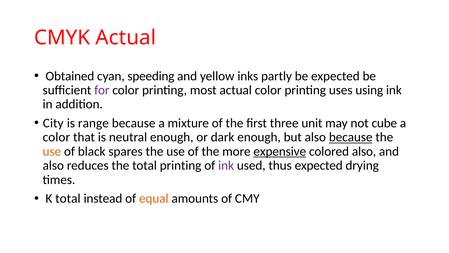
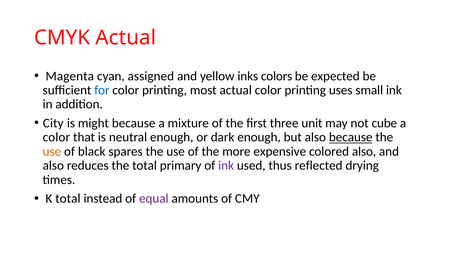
Obtained: Obtained -> Magenta (70, 76)
speeding: speeding -> assigned (151, 76)
partly: partly -> colors (277, 76)
for colour: purple -> blue (102, 90)
using: using -> small (369, 90)
range: range -> might (93, 123)
expensive underline: present -> none (280, 151)
total printing: printing -> primary (181, 165)
thus expected: expected -> reflected (319, 165)
equal colour: orange -> purple (154, 198)
